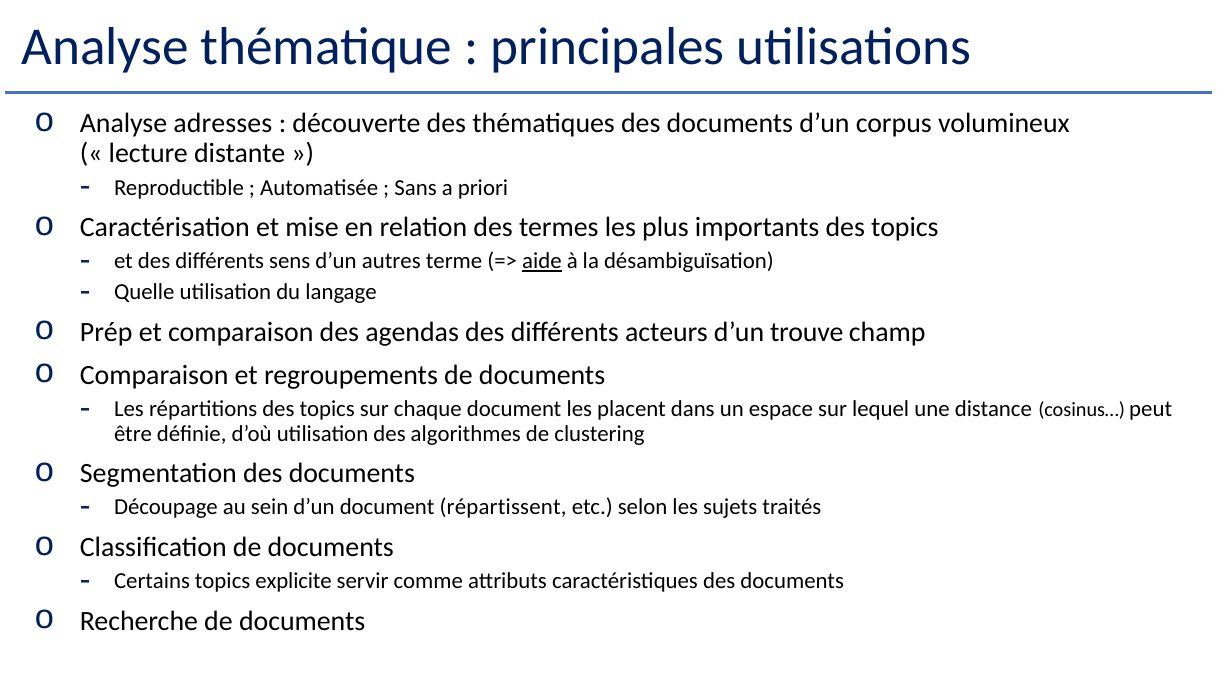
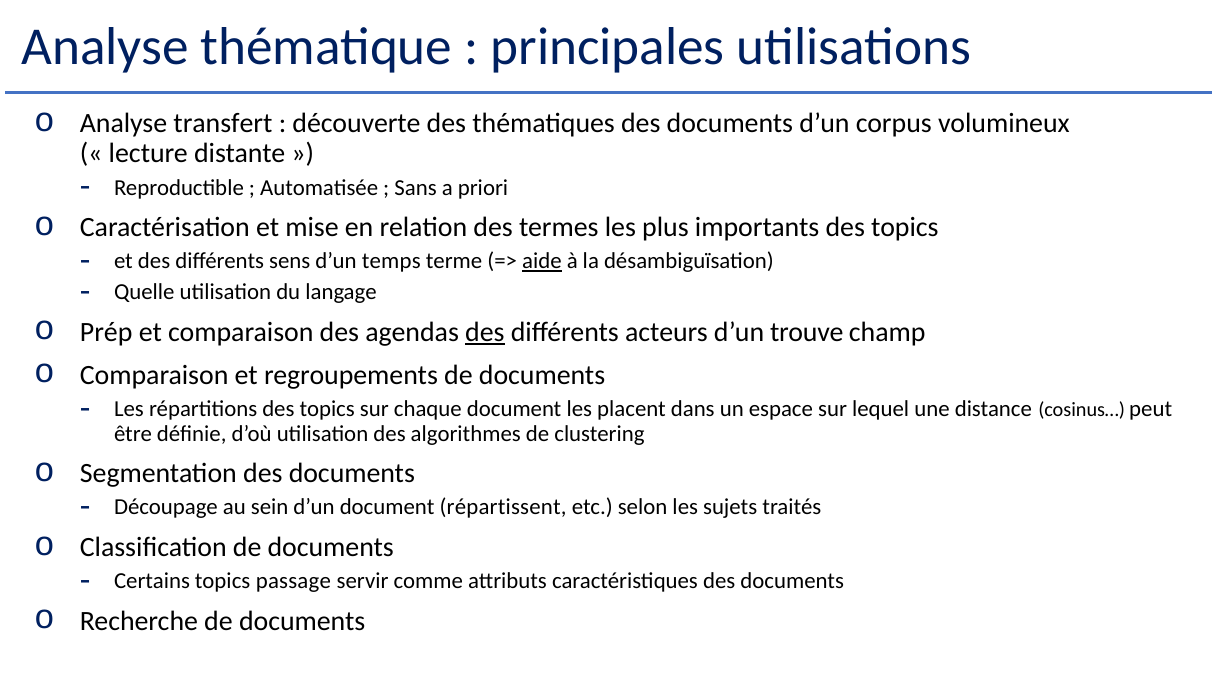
adresses: adresses -> transfert (223, 123)
autres: autres -> temps (391, 261)
des underline: none -> present (485, 332)
explicite: explicite -> passage (293, 581)
